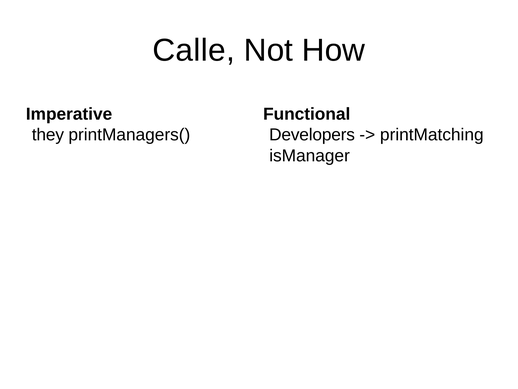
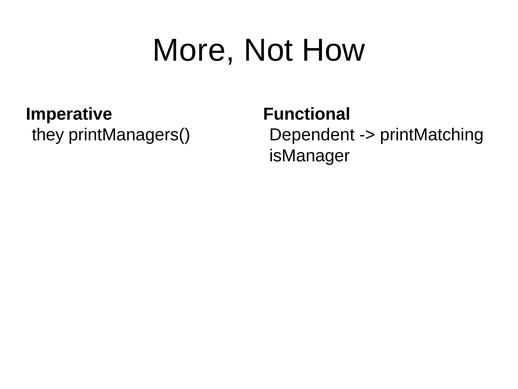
Calle: Calle -> More (194, 50)
Developers: Developers -> Dependent (312, 135)
